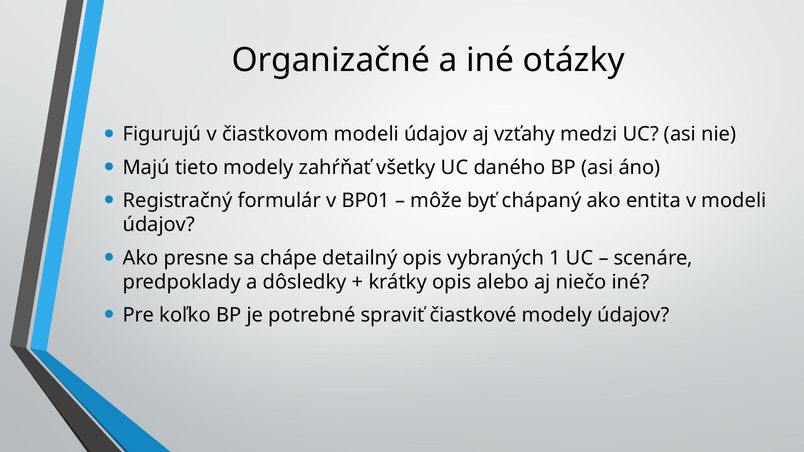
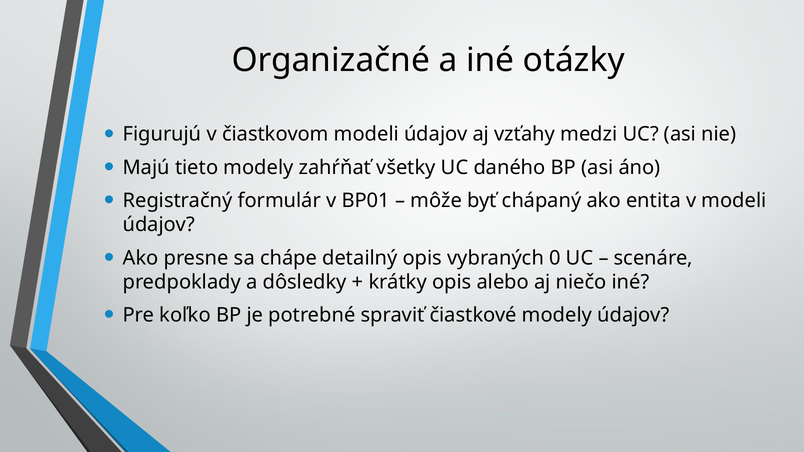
1: 1 -> 0 (555, 258)
